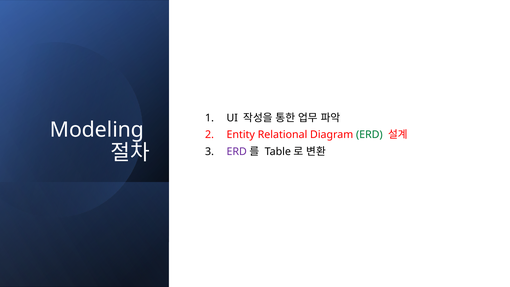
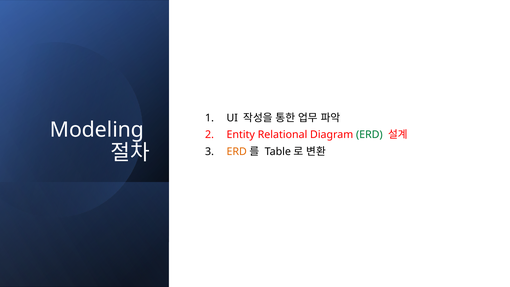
ERD colour: purple -> orange (237, 152)
